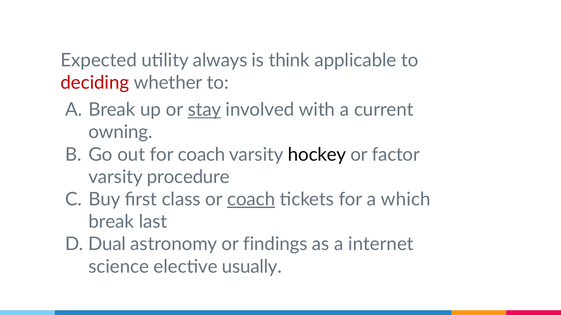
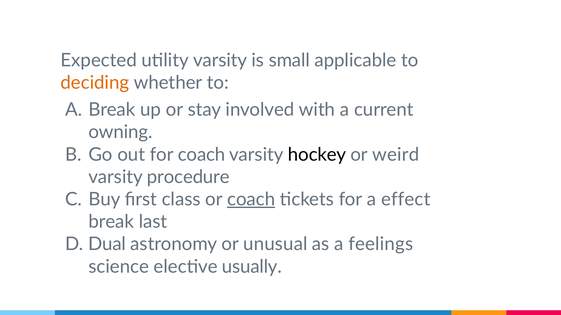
utility always: always -> varsity (220, 60)
think: think -> small (289, 60)
deciding colour: red -> orange (95, 83)
stay underline: present -> none (204, 110)
factor: factor -> weird (396, 155)
which: which -> effect (406, 200)
findings: findings -> unusual (275, 245)
internet: internet -> feelings (381, 245)
